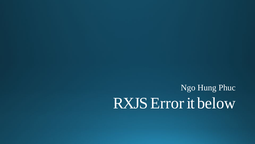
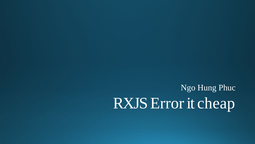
below: below -> cheap (216, 103)
